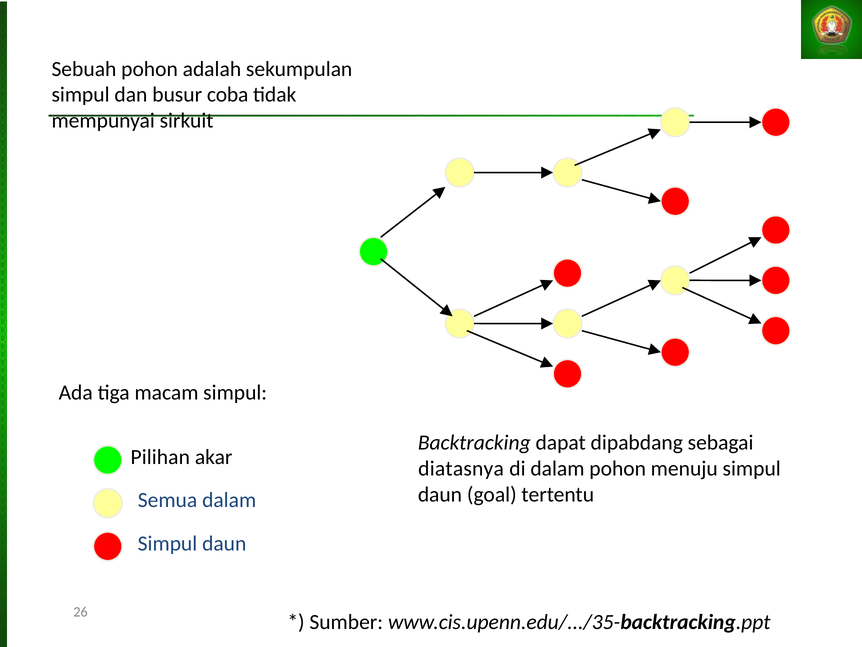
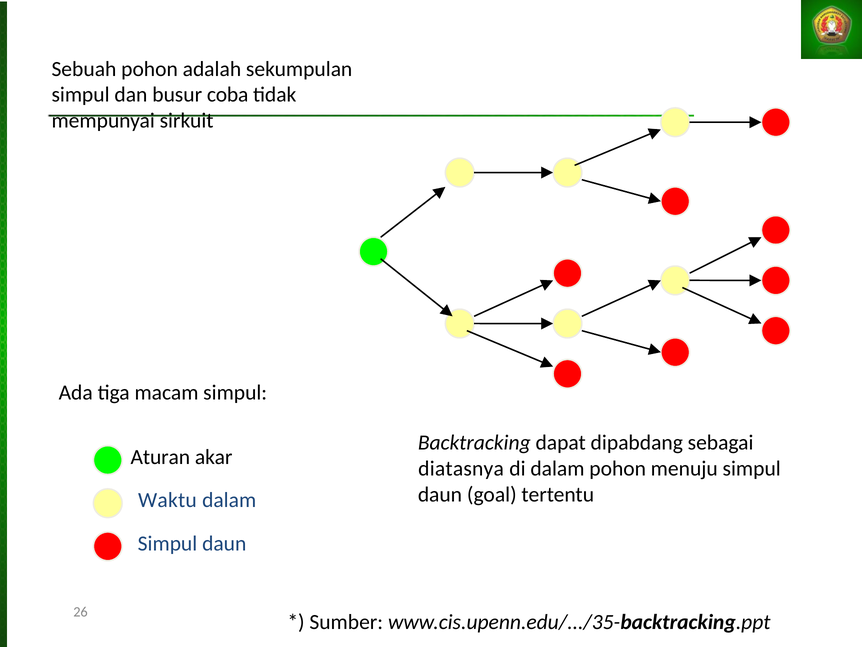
Pilihan: Pilihan -> Aturan (160, 457)
Semua: Semua -> Waktu (167, 500)
